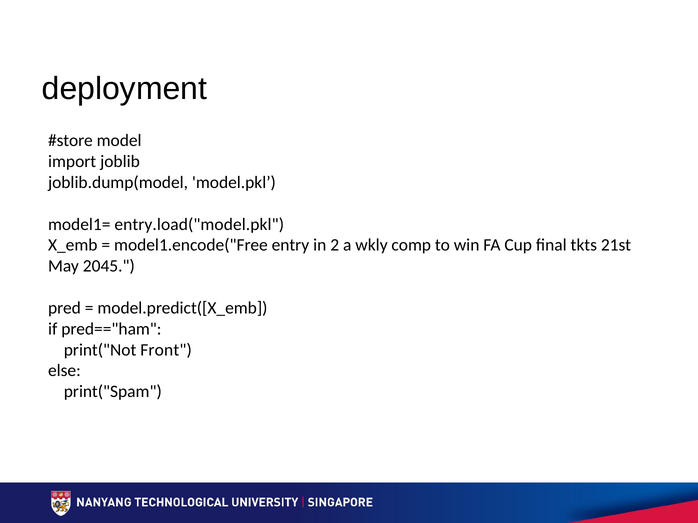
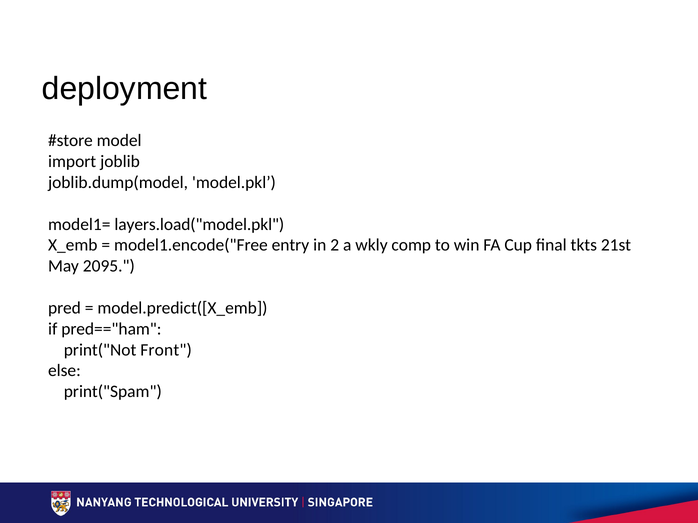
entry.load("model.pkl: entry.load("model.pkl -> layers.load("model.pkl (199, 224)
2045: 2045 -> 2095 (109, 266)
